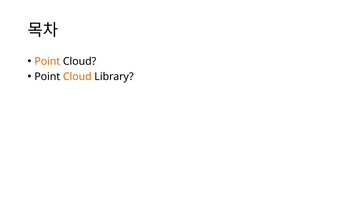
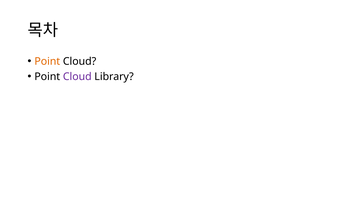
Cloud colour: orange -> purple (77, 76)
